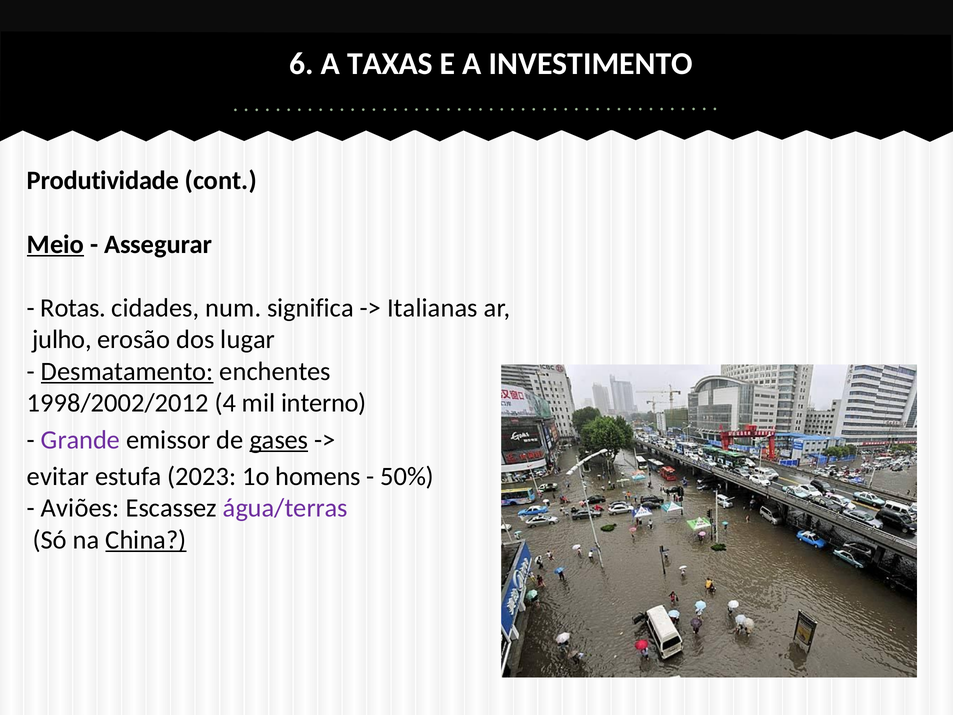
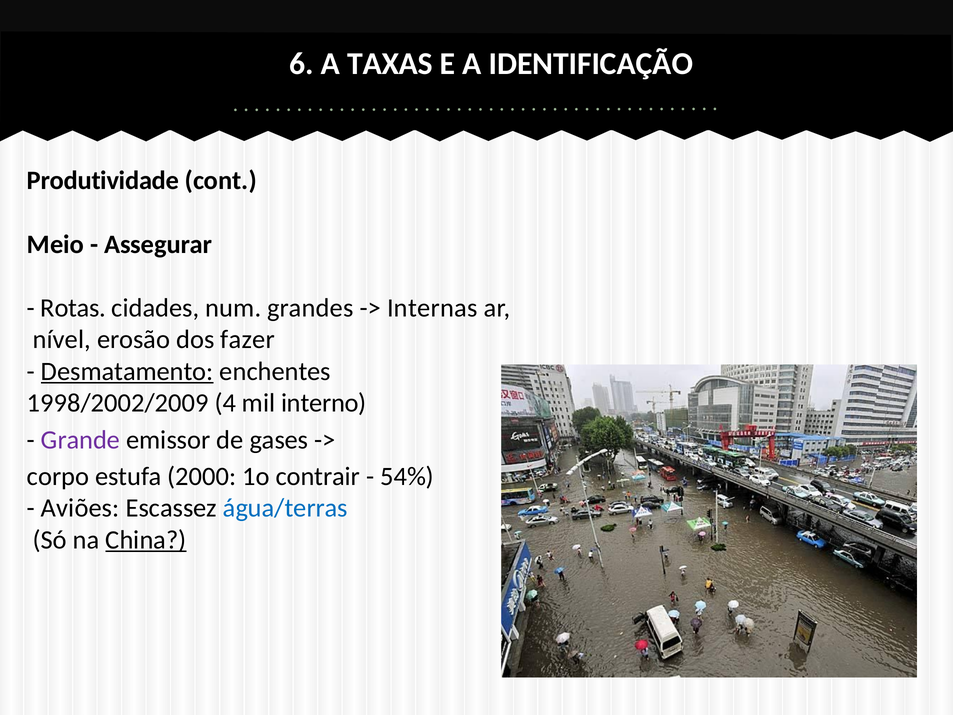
INVESTIMENTO: INVESTIMENTO -> IDENTIFICAÇÃO (591, 64)
Meio underline: present -> none (55, 244)
significa: significa -> grandes (310, 308)
Italianas: Italianas -> Internas (432, 308)
julho: julho -> nível (62, 340)
lugar: lugar -> fazer (248, 340)
1998/2002/2012: 1998/2002/2012 -> 1998/2002/2009 (118, 403)
gases underline: present -> none (279, 440)
evitar: evitar -> corpo (58, 476)
2023: 2023 -> 2000 (202, 476)
homens: homens -> contrair (318, 476)
50%: 50% -> 54% (407, 476)
água/terras colour: purple -> blue (285, 508)
